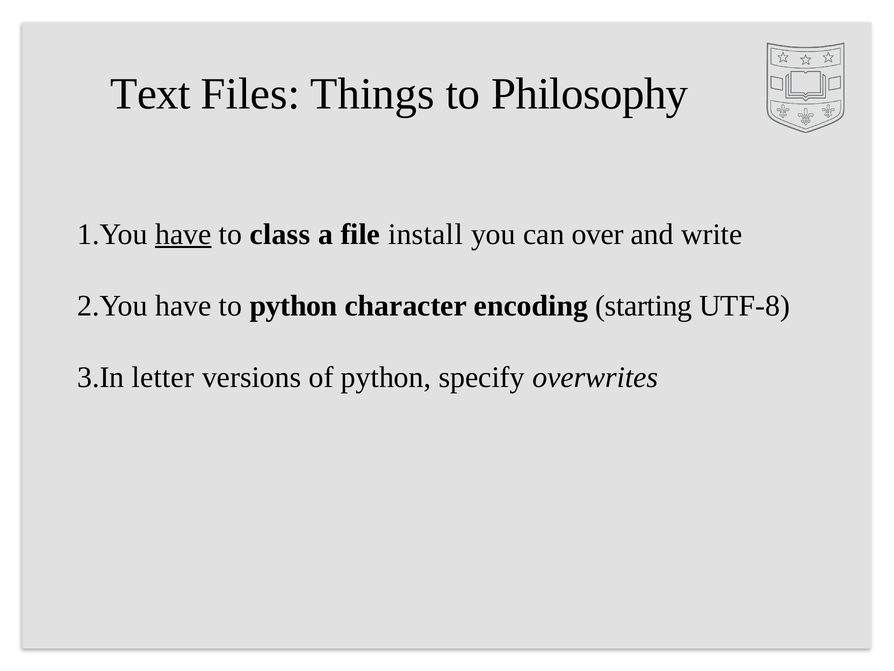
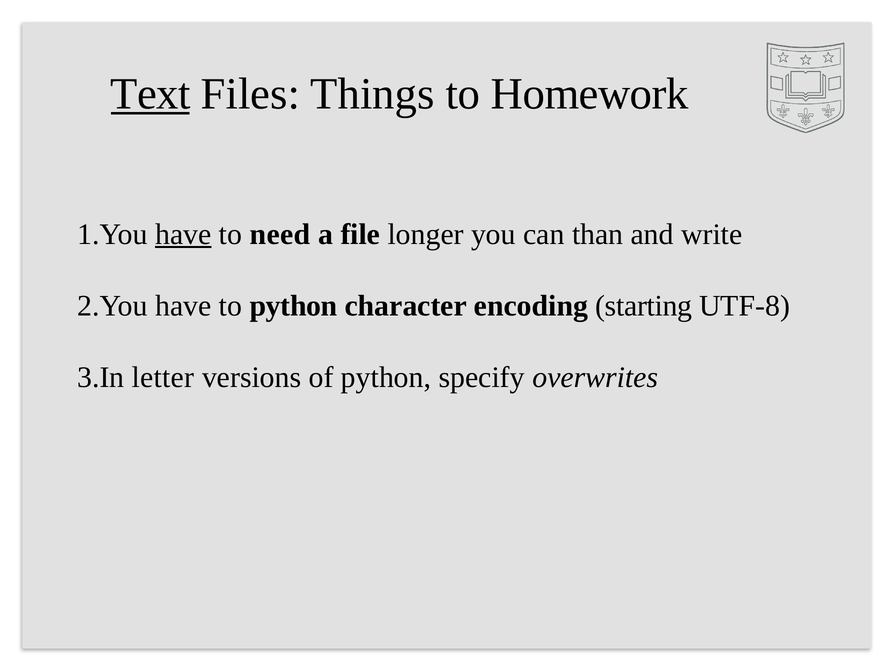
Text underline: none -> present (150, 94)
Philosophy: Philosophy -> Homework (590, 94)
class: class -> need (280, 234)
install: install -> longer (426, 234)
over: over -> than (598, 234)
